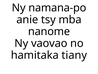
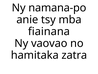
nanome: nanome -> fiainana (49, 31)
tiany: tiany -> zatra (74, 55)
